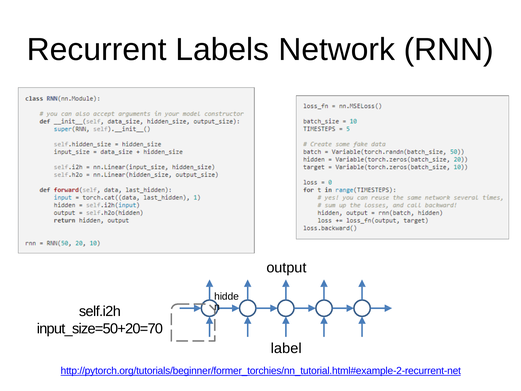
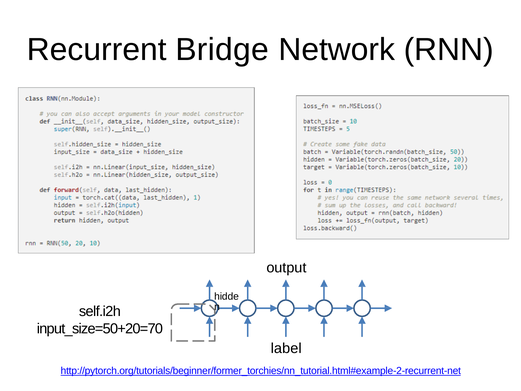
Labels: Labels -> Bridge (222, 50)
